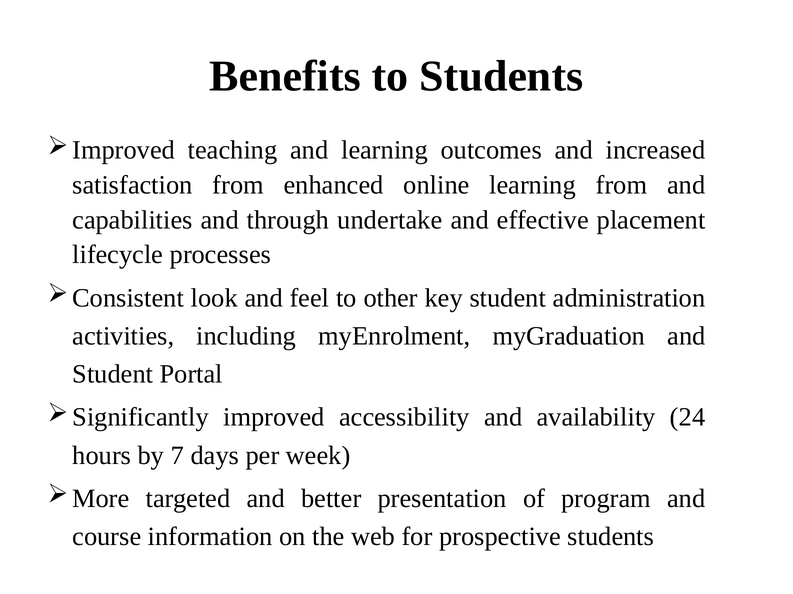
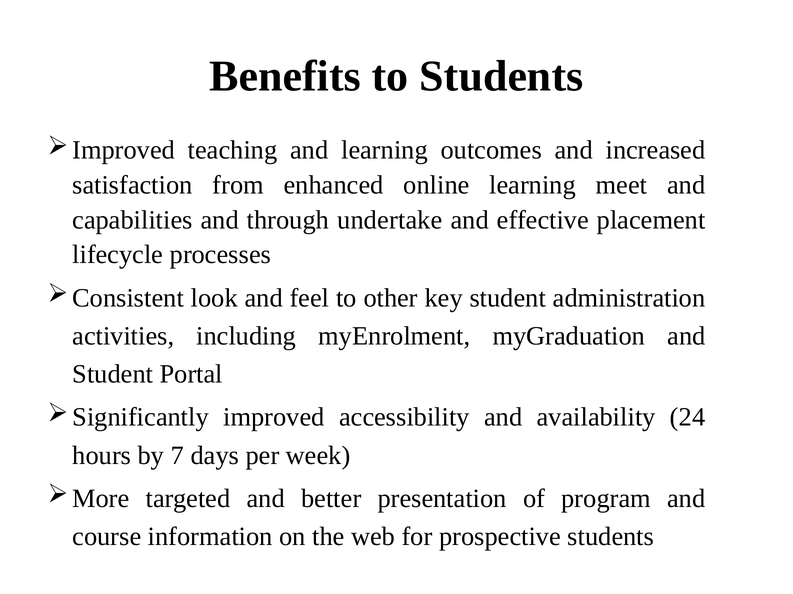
learning from: from -> meet (622, 185)
